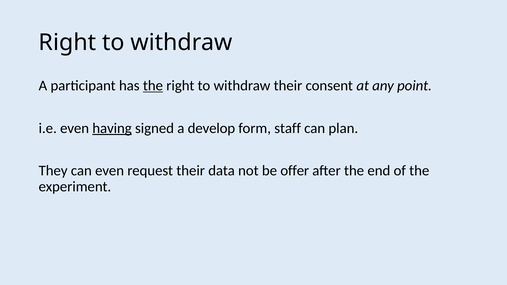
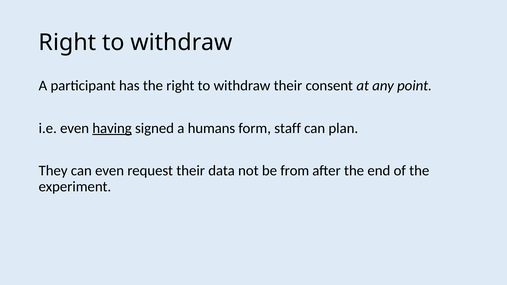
the underline: present -> none (153, 86)
develop: develop -> humans (211, 128)
offer: offer -> from (295, 171)
